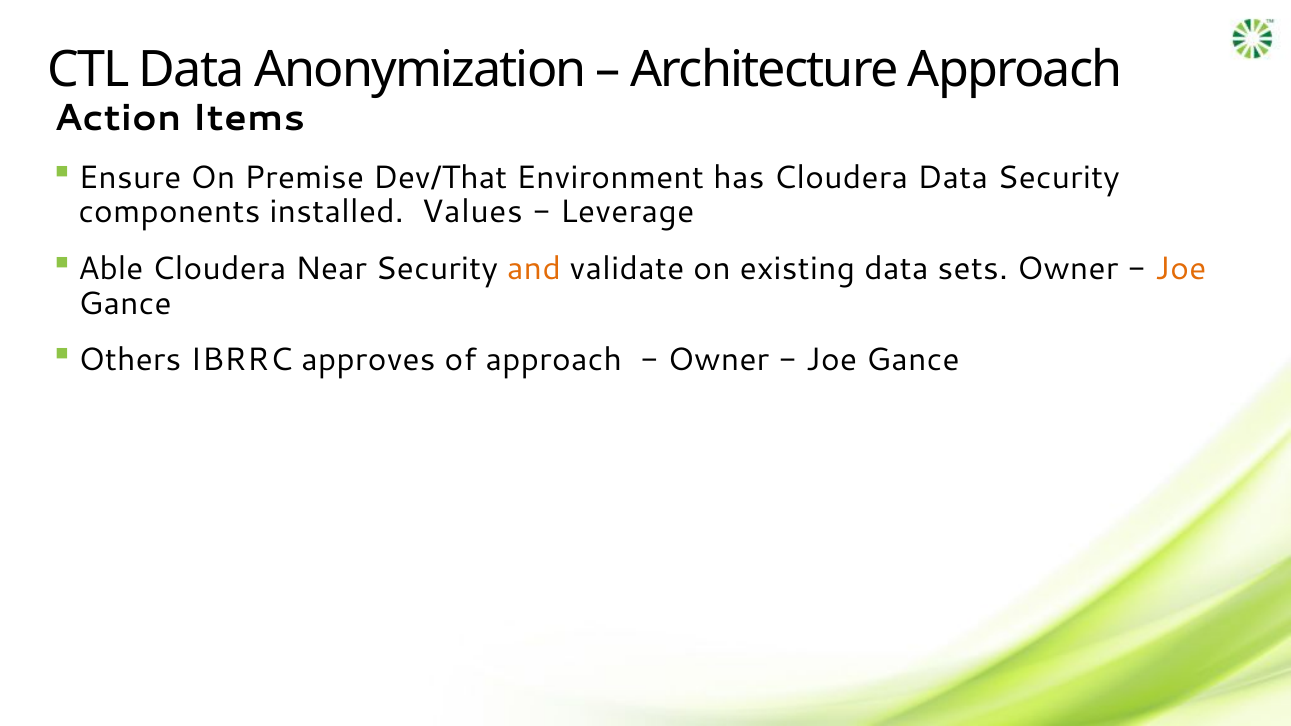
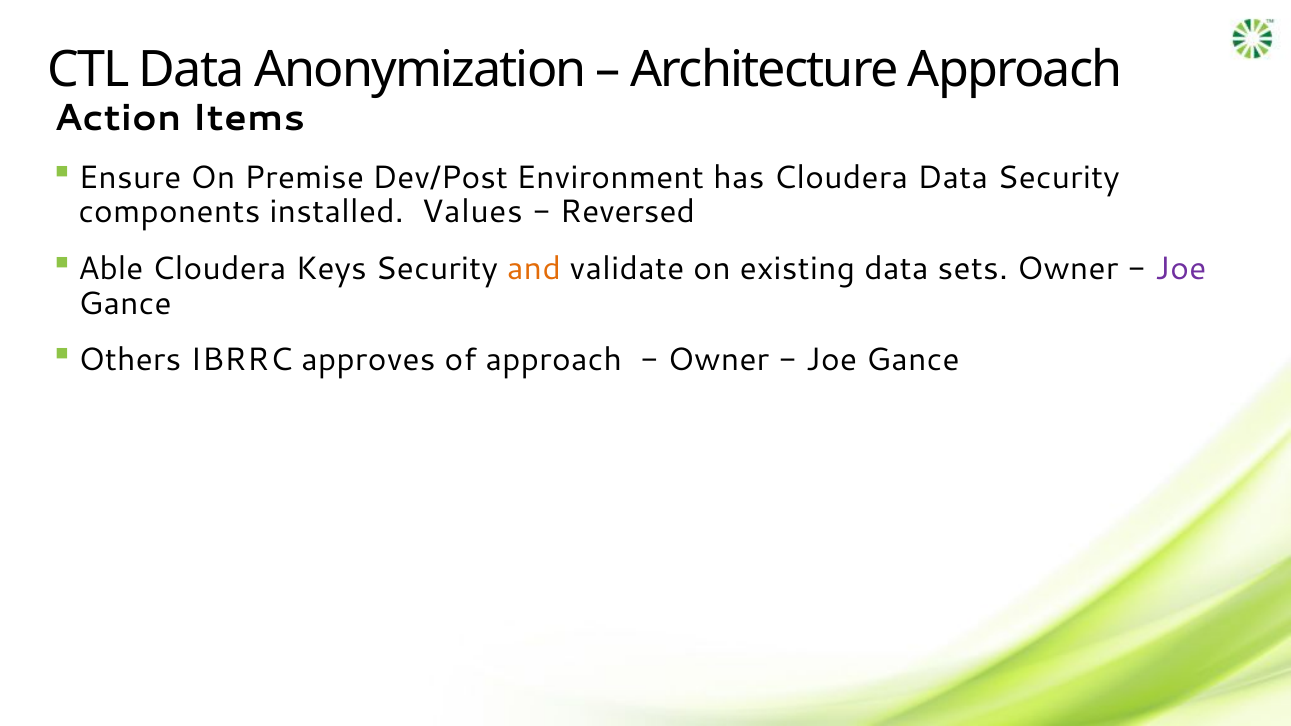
Dev/That: Dev/That -> Dev/Post (440, 178)
Leverage: Leverage -> Reversed (627, 212)
Near: Near -> Keys (331, 269)
Joe colour: orange -> purple (1181, 269)
